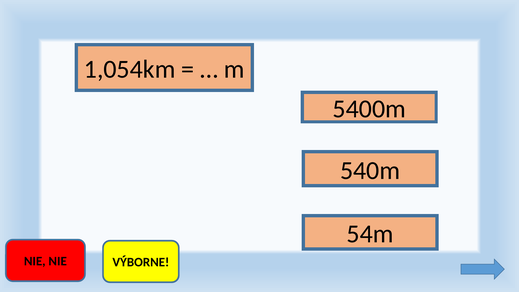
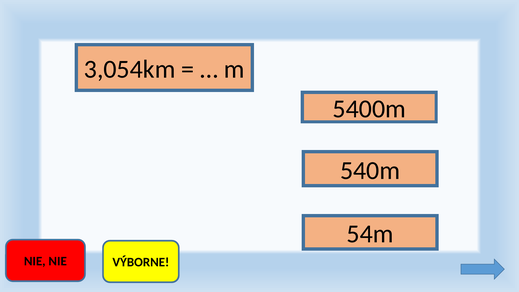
1,054km: 1,054km -> 3,054km (130, 69)
